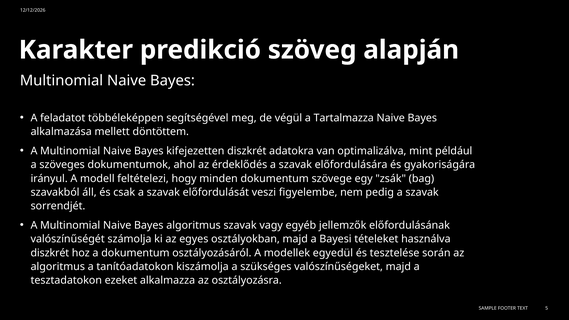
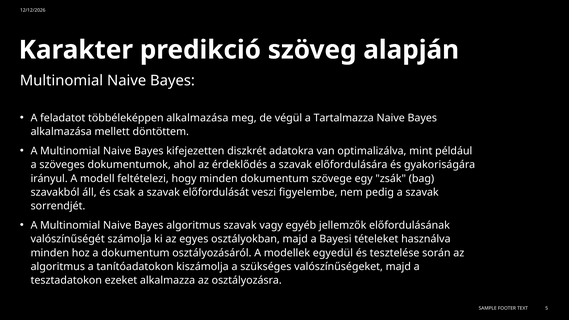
többéleképpen segítségével: segítségével -> alkalmazása (197, 118)
diszkrét: diszkrét -> minden (50, 253)
